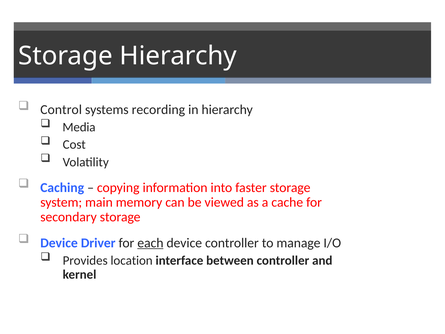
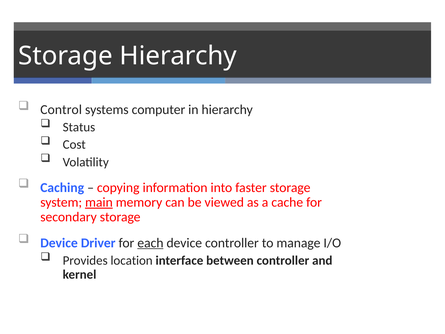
recording: recording -> computer (158, 110)
Media: Media -> Status (79, 127)
main underline: none -> present (99, 202)
